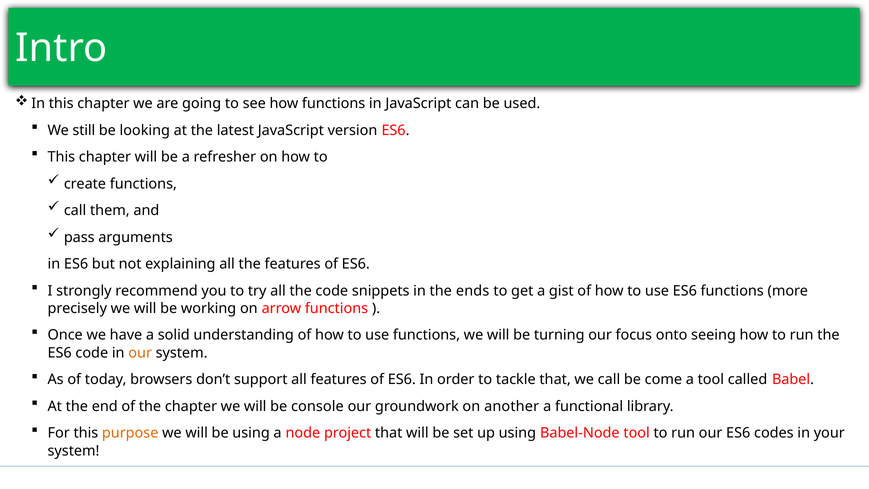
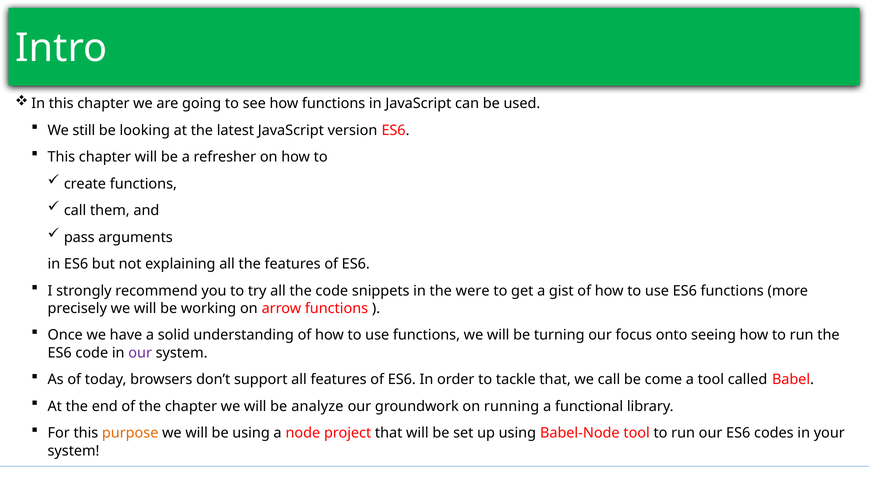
ends: ends -> were (473, 291)
our colour: orange -> purple (140, 353)
console: console -> analyze (317, 406)
another: another -> running (512, 406)
